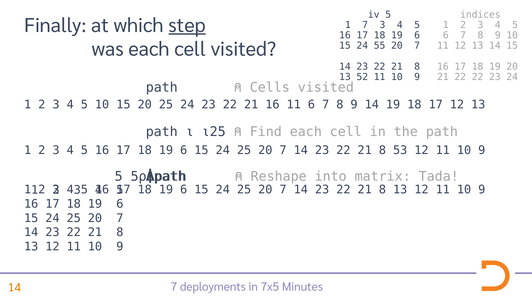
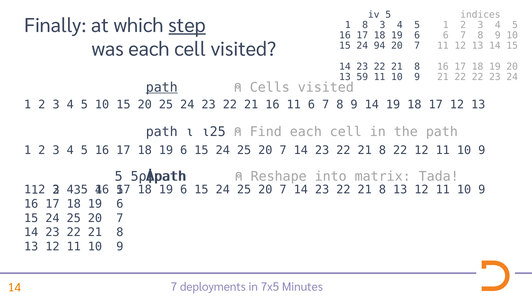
1 7: 7 -> 8 (365, 25)
55: 55 -> 94 (380, 46)
52: 52 -> 59 (362, 77)
path underline: none -> present (162, 87)
8 53: 53 -> 22 (400, 150)
